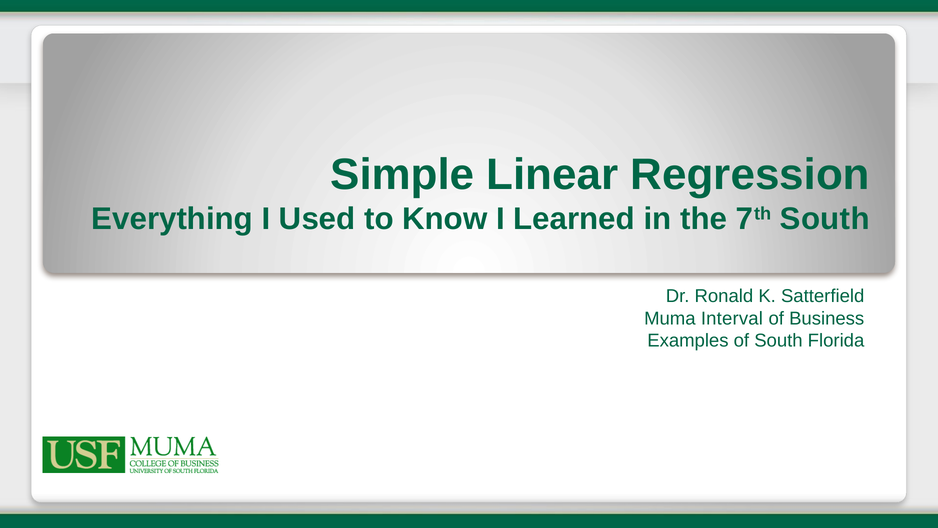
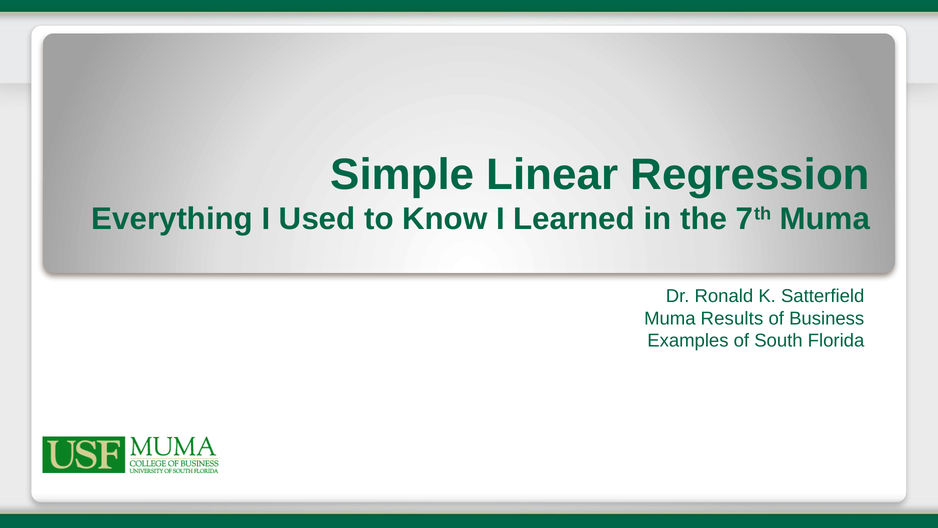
7th South: South -> Muma (825, 219)
Interval: Interval -> Results (732, 318)
